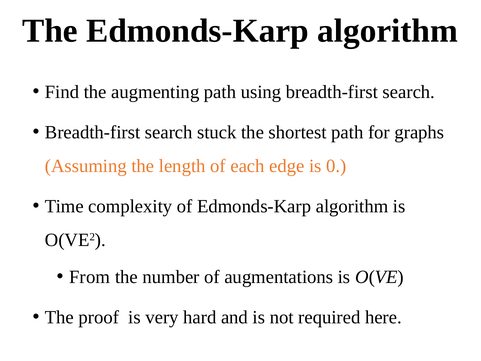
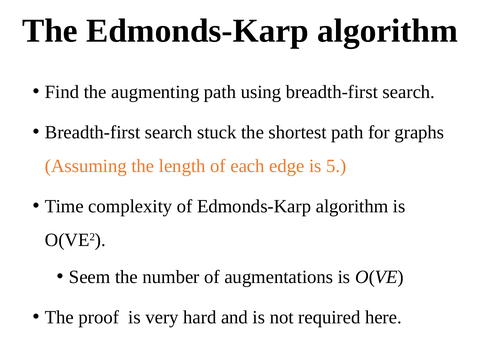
0: 0 -> 5 (336, 166)
From: From -> Seem (90, 277)
